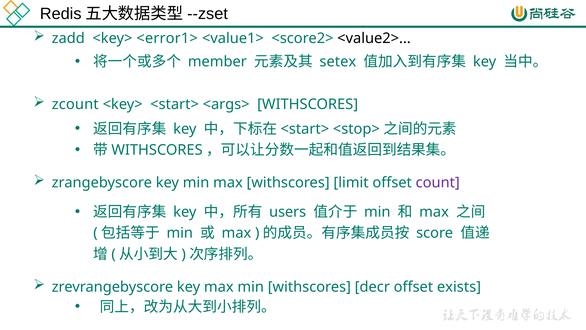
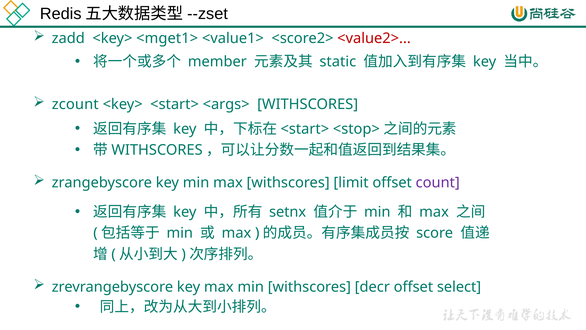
<error1>: <error1> -> <mget1> (167, 38)
<value2> colour: black -> red (374, 38)
setex: setex -> static (338, 62)
users: users -> setnx (288, 212)
exists: exists -> select (459, 287)
